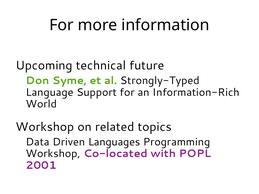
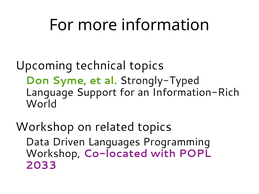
technical future: future -> topics (147, 66)
2001: 2001 -> 2033 (41, 165)
